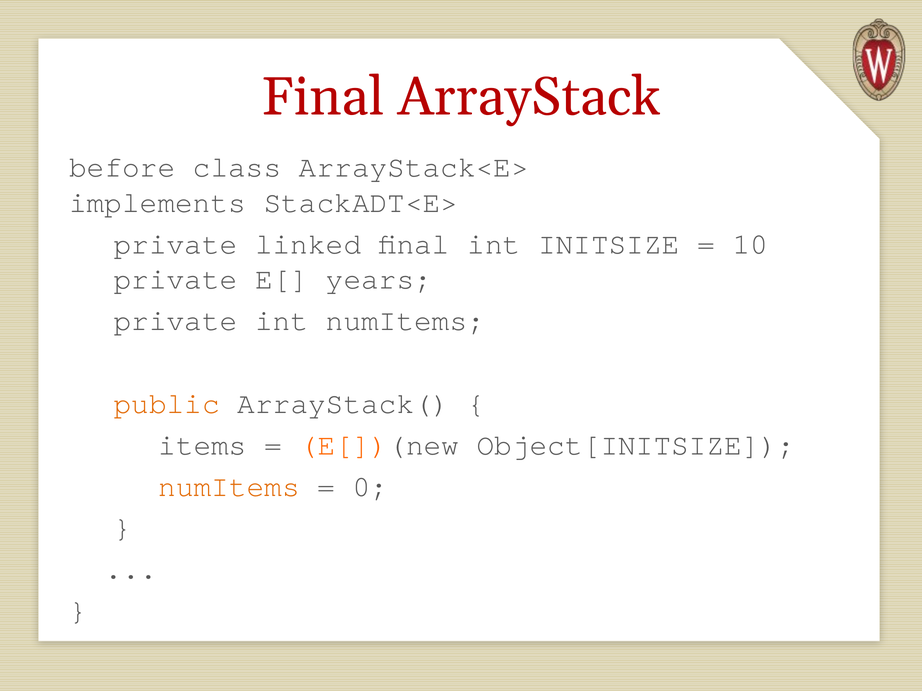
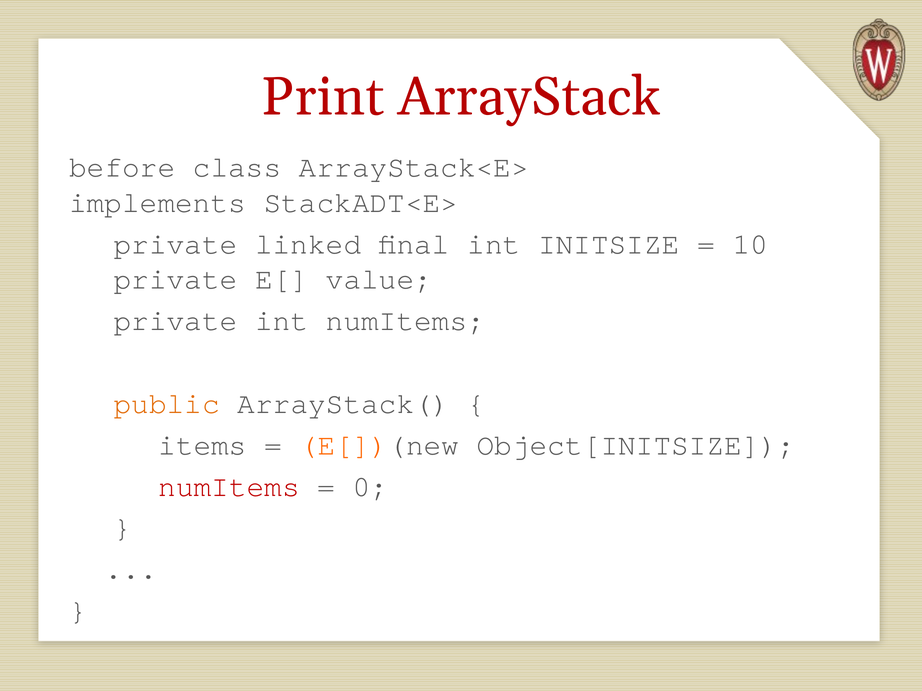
Final: Final -> Print (323, 97)
years: years -> value (379, 279)
numItems colour: orange -> red (229, 487)
